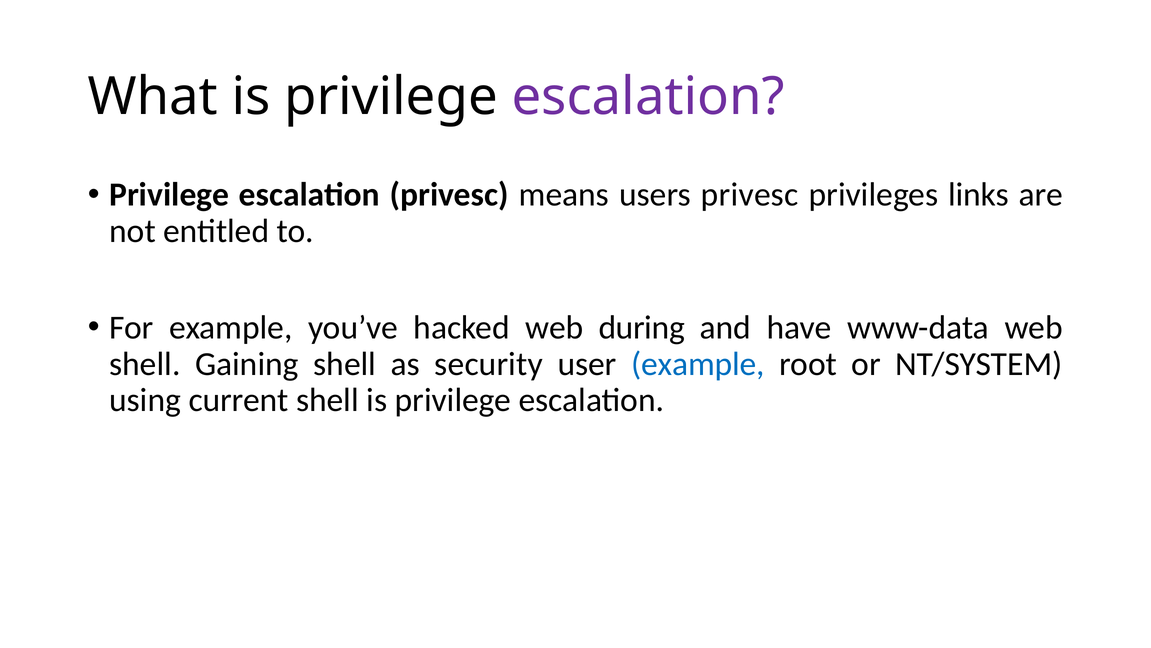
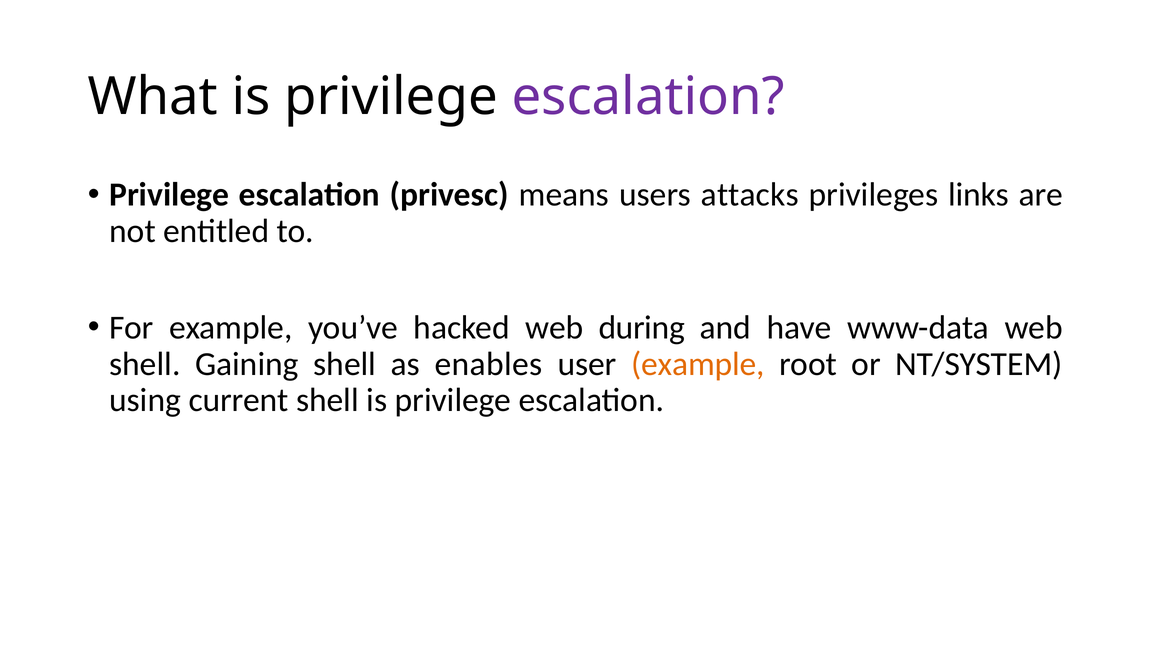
users privesc: privesc -> attacks (750, 195)
security: security -> enables (489, 364)
example colour: blue -> orange (698, 364)
